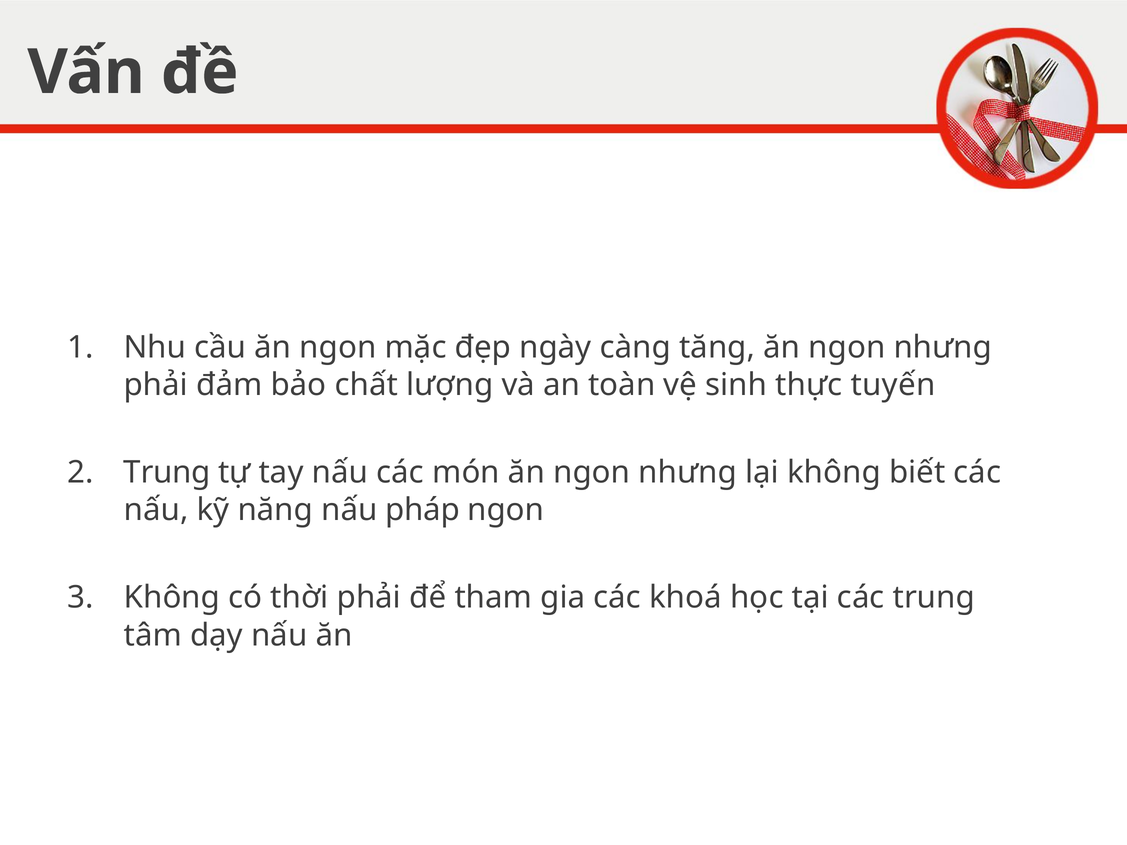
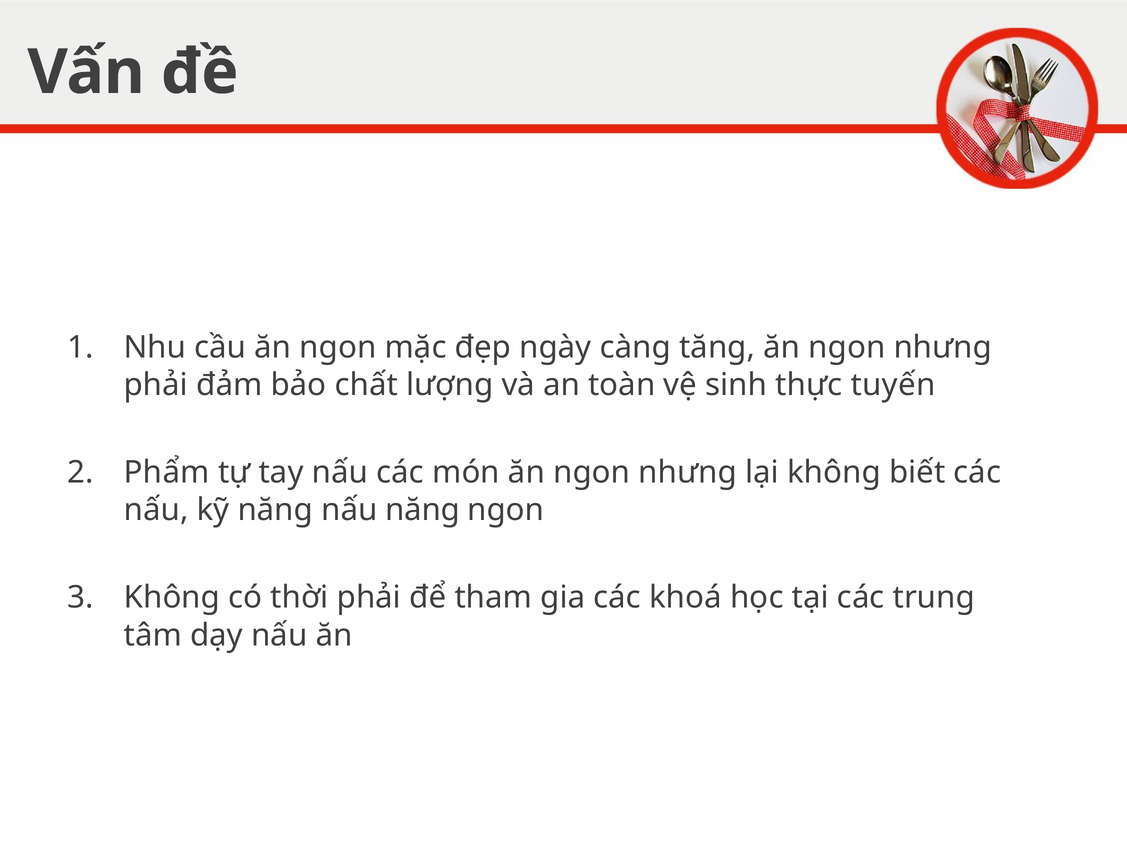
Trung: Trung -> Phẩm (167, 473)
nấu pháp: pháp -> năng (423, 510)
